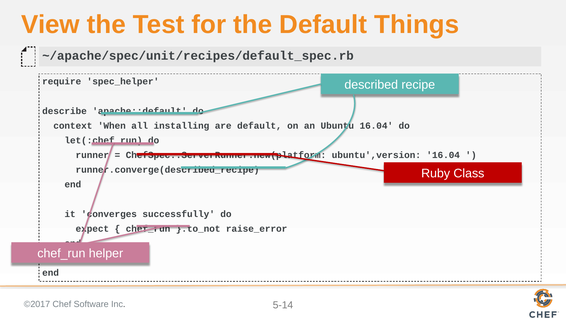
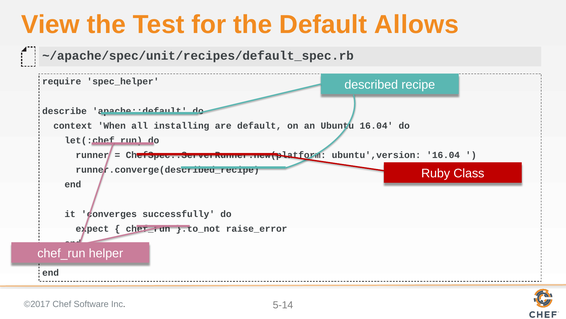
Things: Things -> Allows (417, 24)
